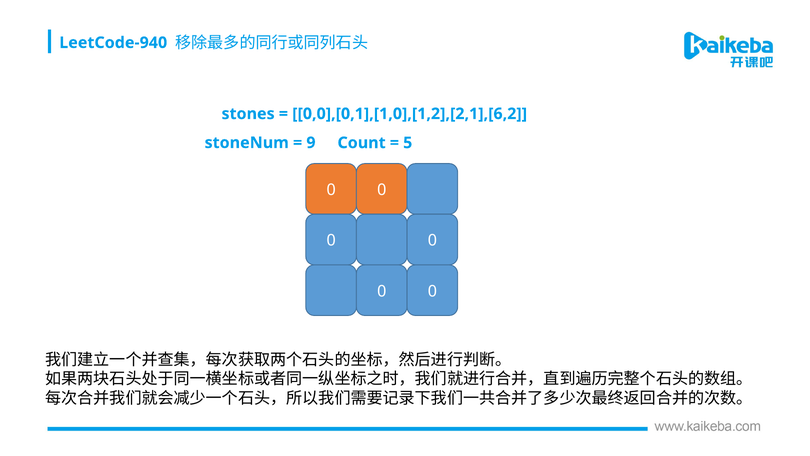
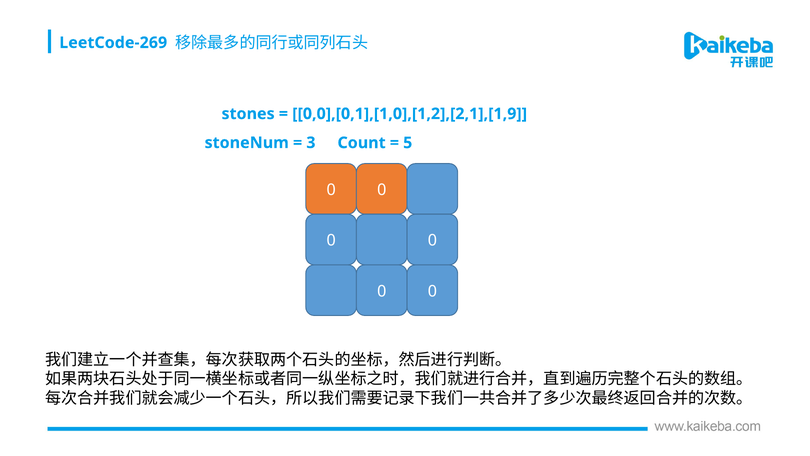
LeetCode-940: LeetCode-940 -> LeetCode-269 (113, 43)
0,0],[0,1],[1,0],[1,2],[2,1],[6,2: 0,0],[0,1],[1,0],[1,2],[2,1],[6,2 -> 0,0],[0,1],[1,0],[1,2],[2,1],[1,9 (410, 114)
9: 9 -> 3 (311, 143)
